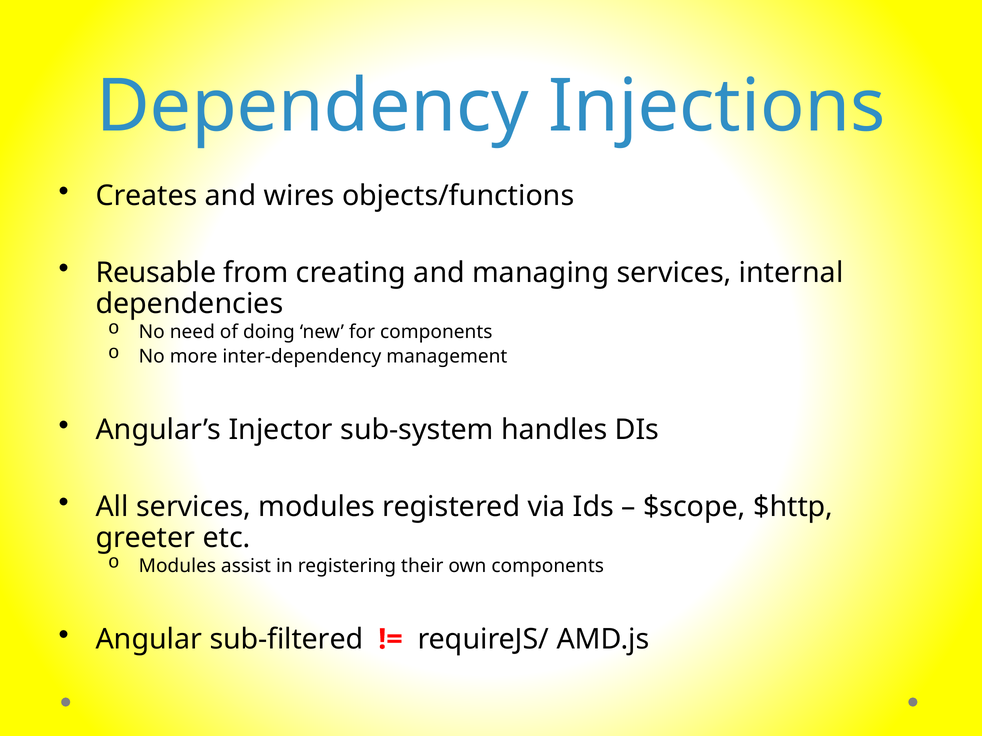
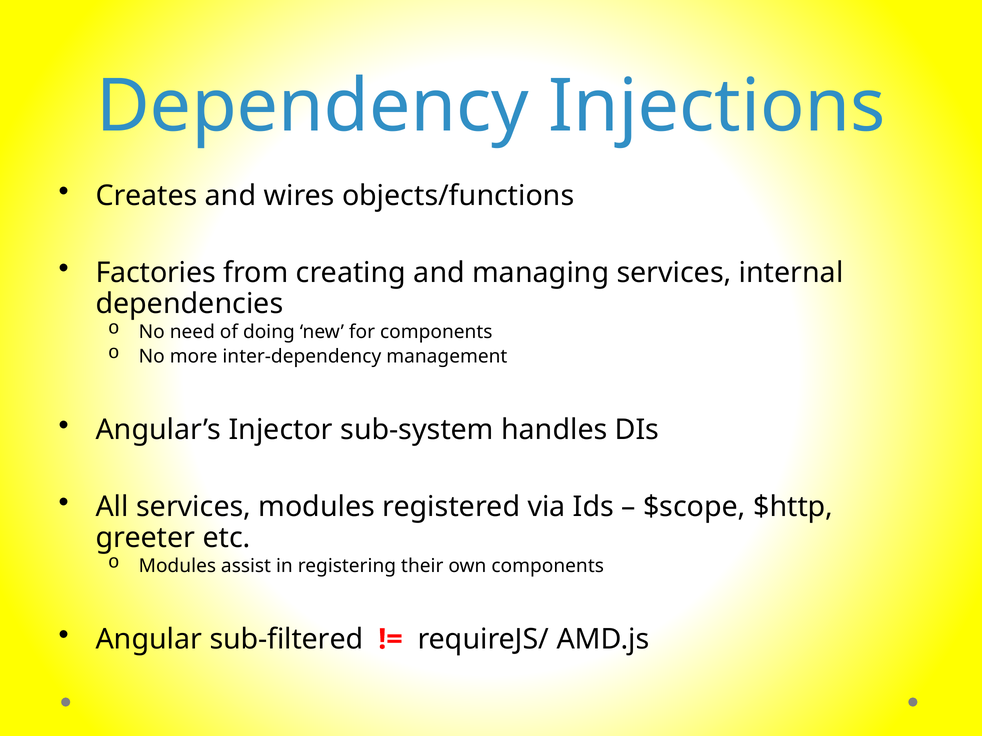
Reusable: Reusable -> Factories (156, 273)
